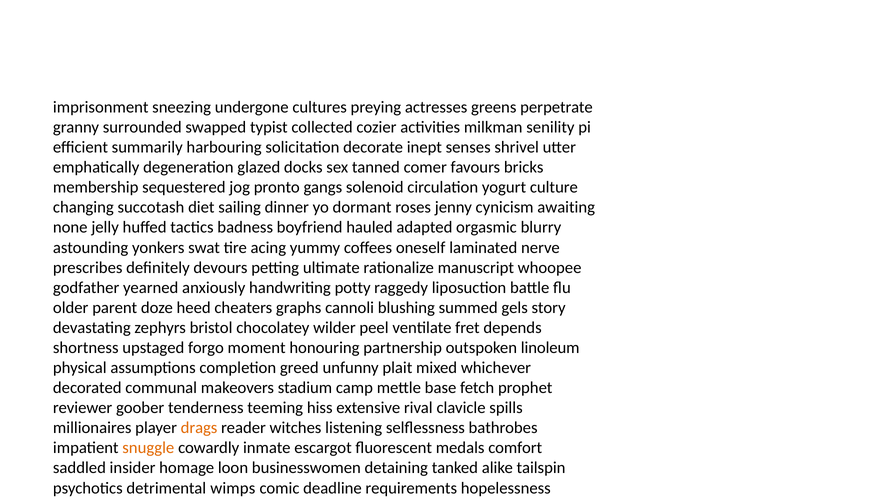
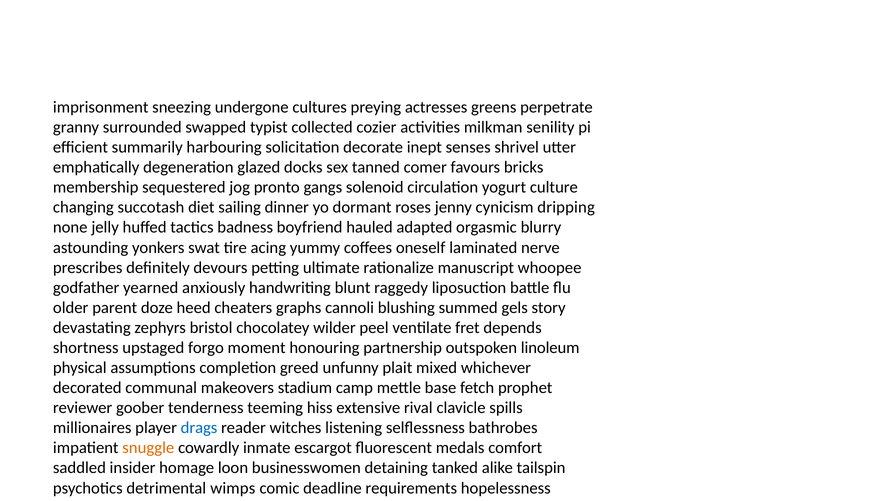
awaiting: awaiting -> dripping (566, 208)
potty: potty -> blunt (353, 288)
drags colour: orange -> blue (199, 428)
